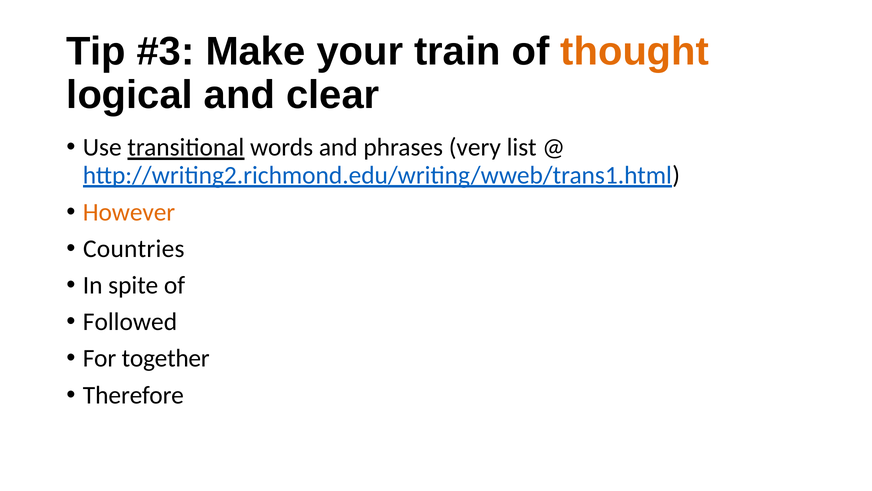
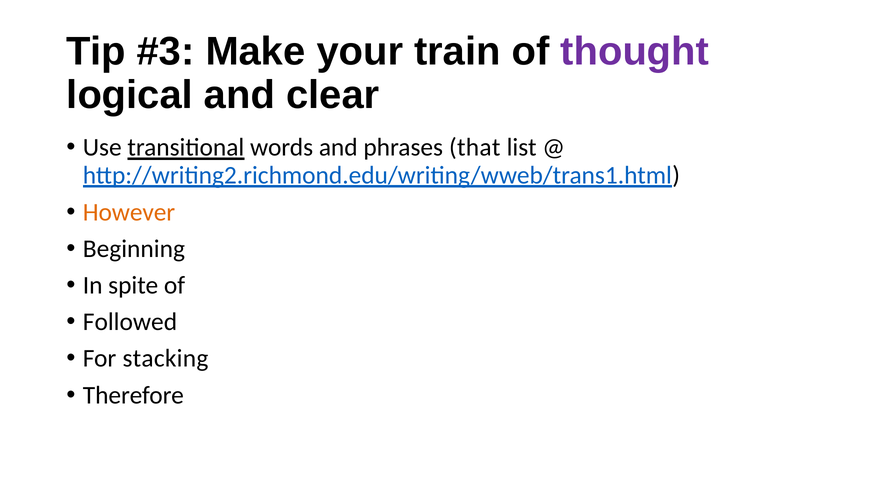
thought colour: orange -> purple (635, 52)
very: very -> that (475, 147)
Countries: Countries -> Beginning (134, 249)
together: together -> stacking (165, 358)
